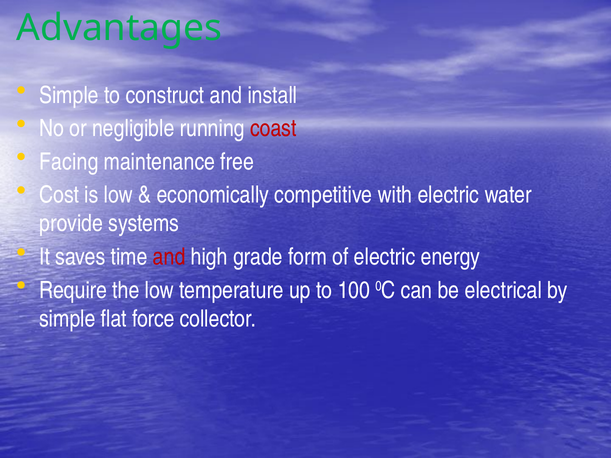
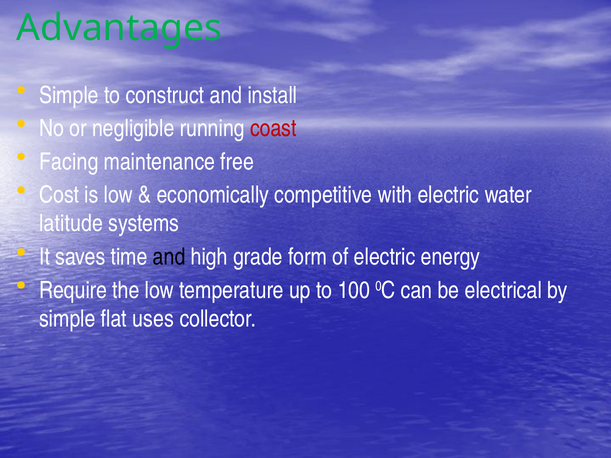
provide: provide -> latitude (71, 224)
and colour: red -> black (169, 257)
force: force -> uses (153, 319)
